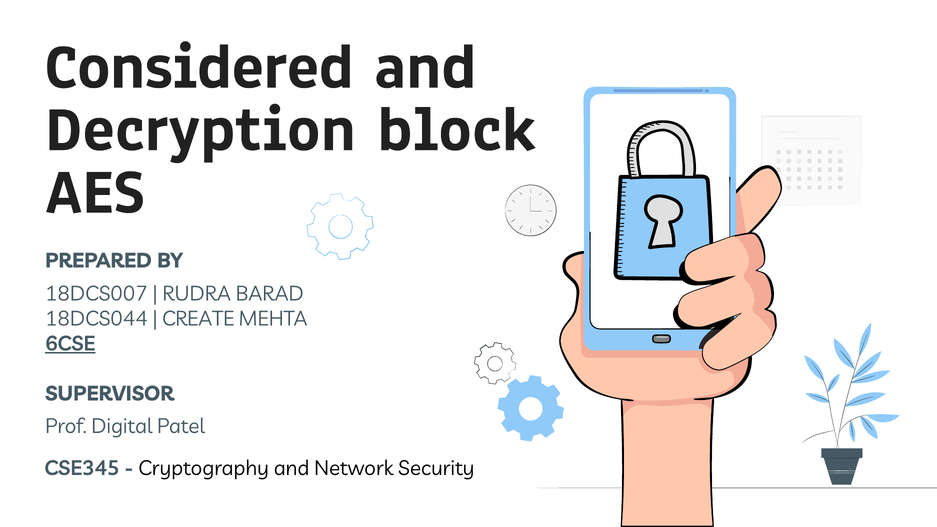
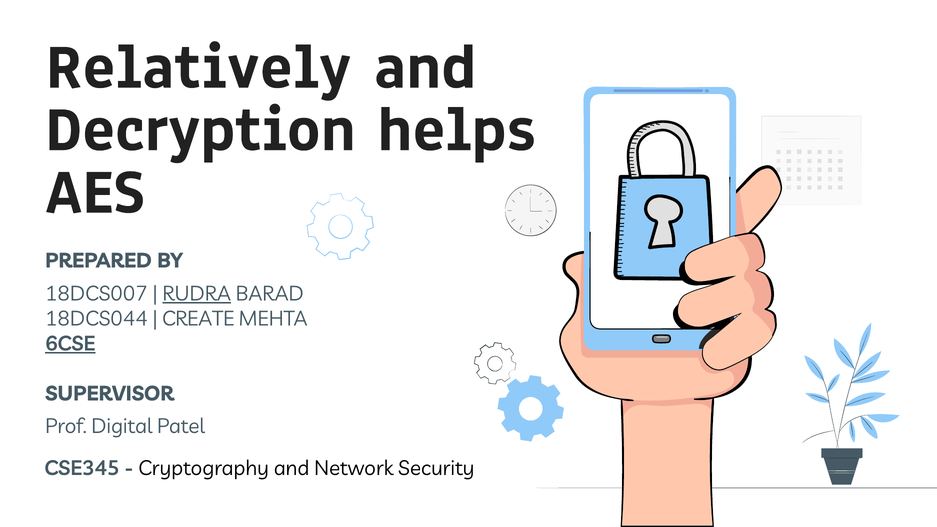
Considered: Considered -> Relatively (198, 66)
block: block -> helps (456, 129)
RUDRA underline: none -> present (197, 294)
